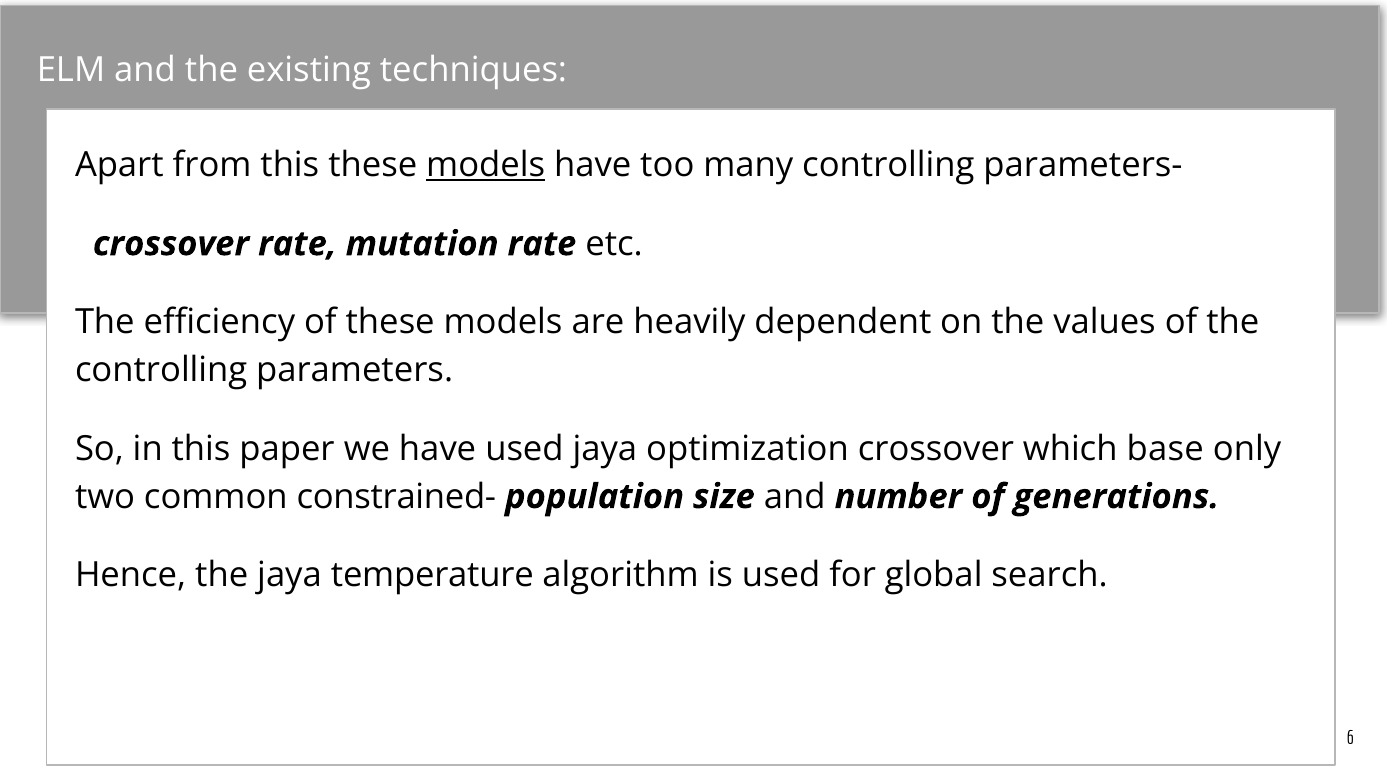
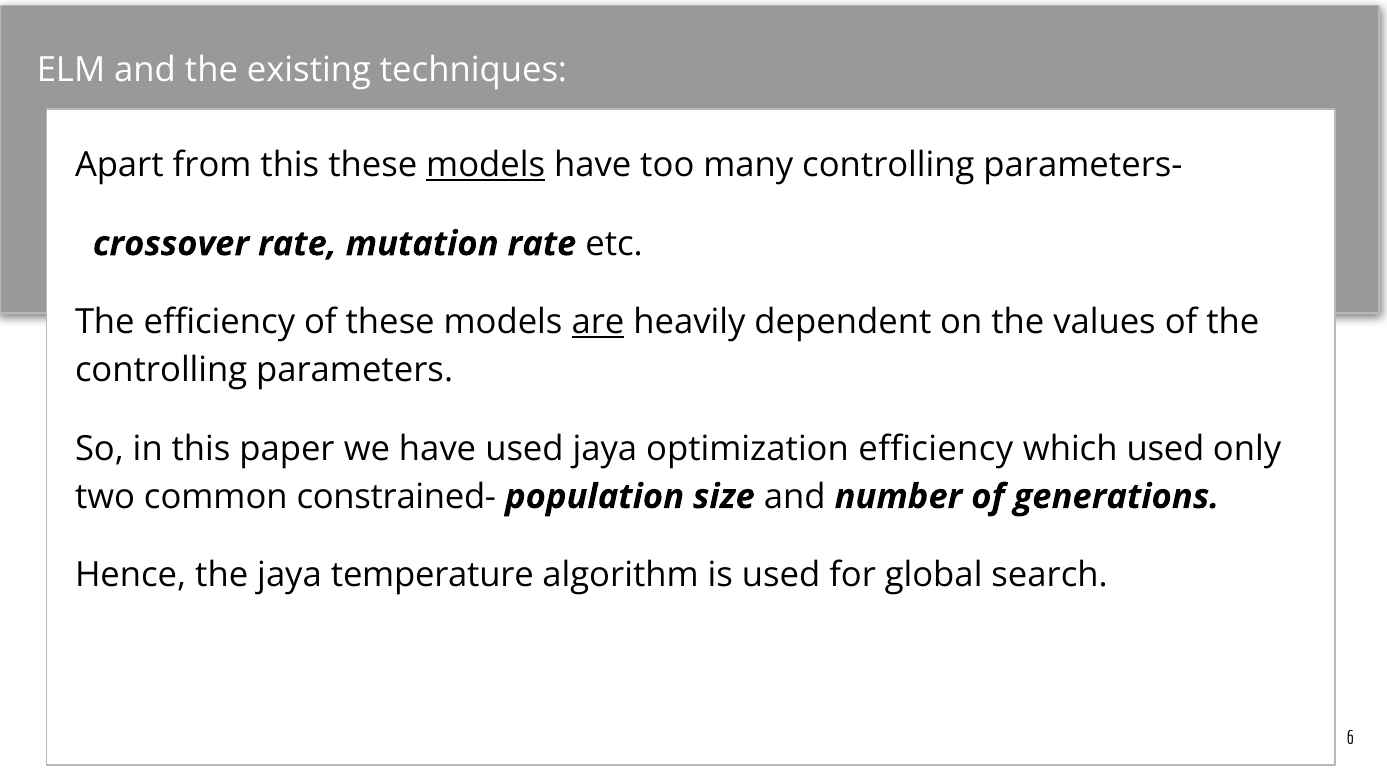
are underline: none -> present (598, 323)
optimization crossover: crossover -> efficiency (936, 449)
which base: base -> used (1165, 449)
